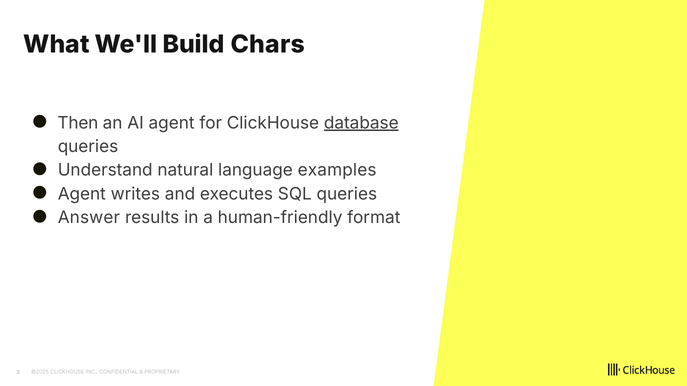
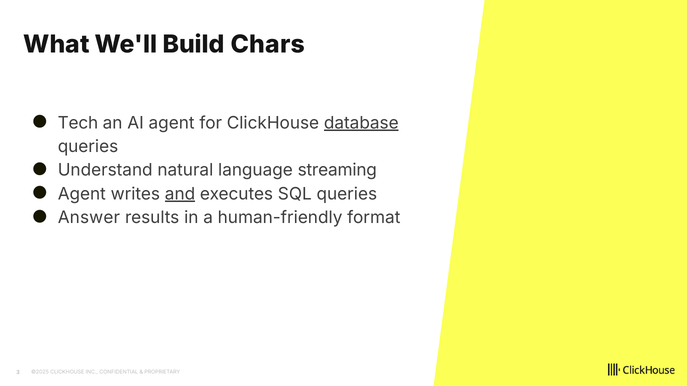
Then: Then -> Tech (78, 123)
examples: examples -> streaming (337, 170)
and underline: none -> present (180, 194)
